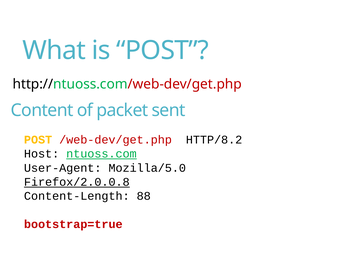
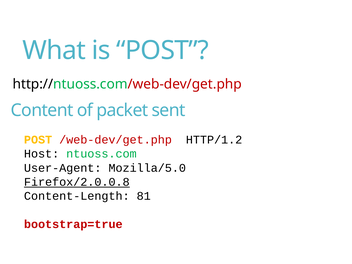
HTTP/8.2: HTTP/8.2 -> HTTP/1.2 (214, 140)
ntuoss.com underline: present -> none (101, 154)
88: 88 -> 81 (144, 196)
